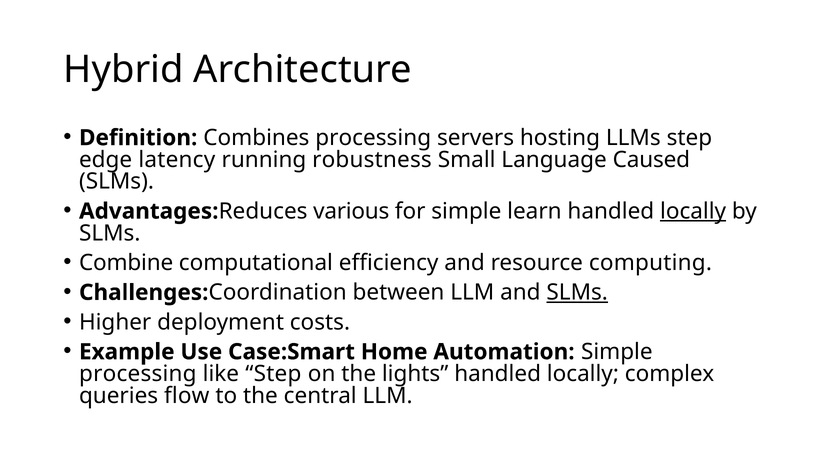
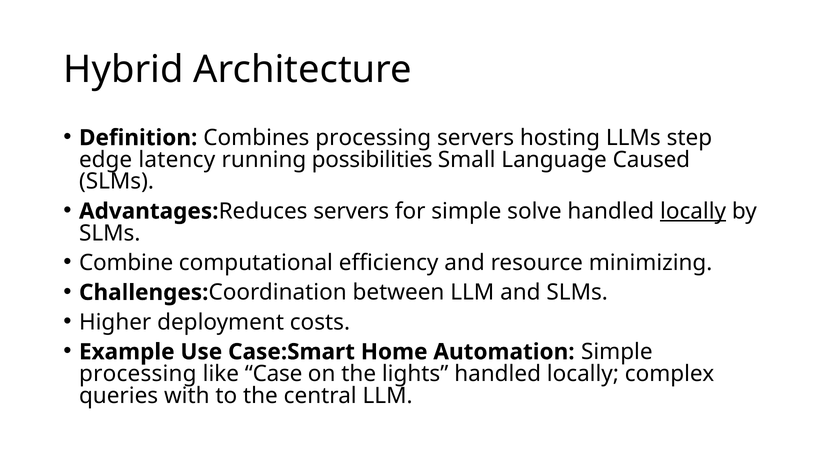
robustness: robustness -> possibilities (372, 160)
various: various -> servers (351, 211)
learn: learn -> solve (534, 211)
computing: computing -> minimizing (651, 263)
SLMs underline: present -> none (577, 292)
like Step: Step -> Case (274, 374)
flow: flow -> with (187, 396)
